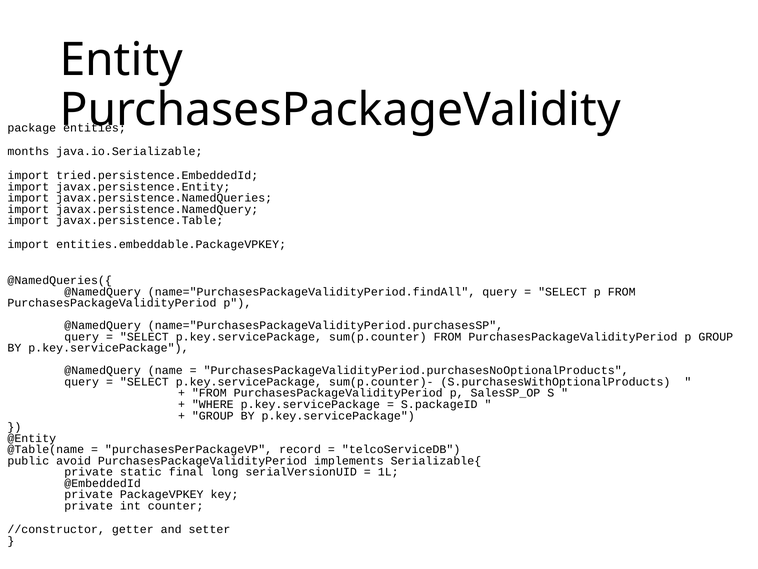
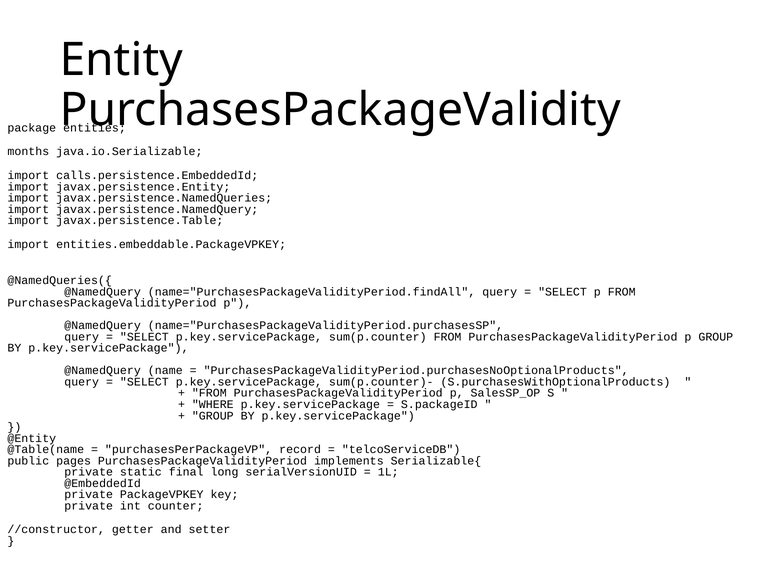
tried.persistence.EmbeddedId: tried.persistence.EmbeddedId -> calls.persistence.EmbeddedId (157, 175)
avoid: avoid -> pages (74, 460)
